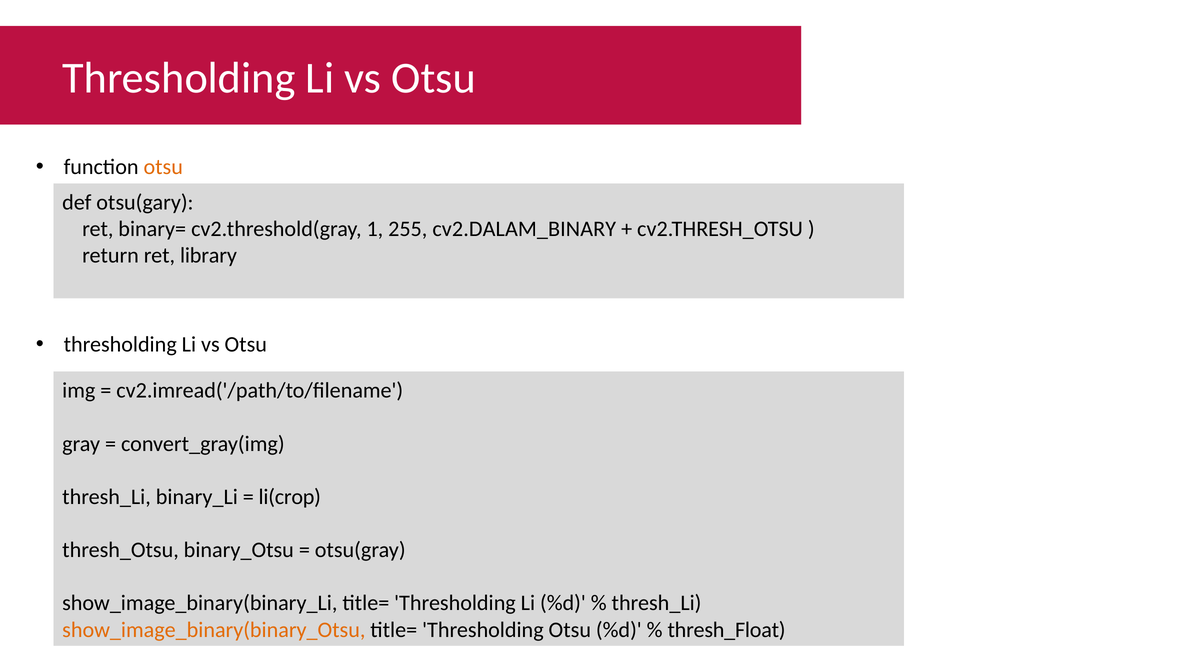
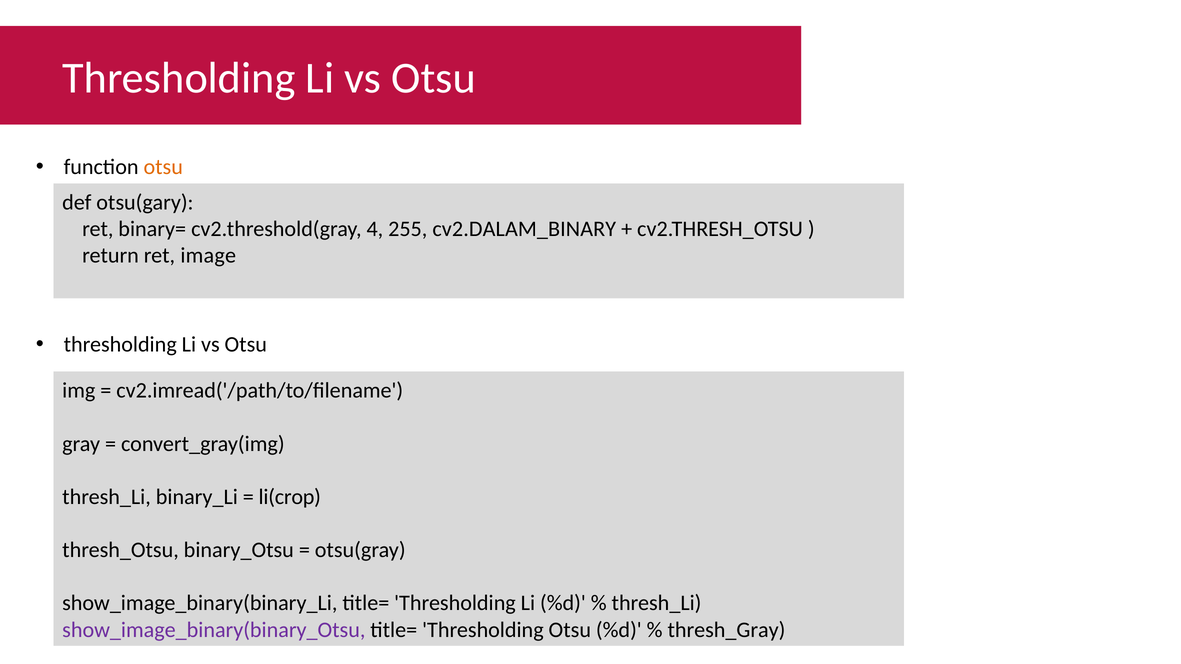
1: 1 -> 4 (375, 229)
library: library -> image (208, 256)
show_image_binary(binary_Otsu colour: orange -> purple (214, 630)
thresh_Float: thresh_Float -> thresh_Gray (726, 630)
